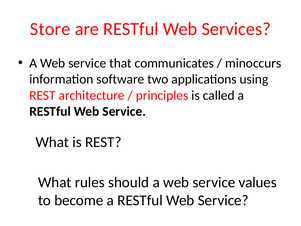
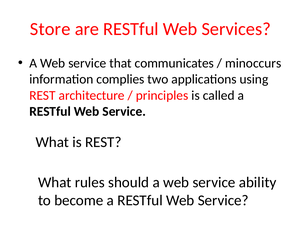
software: software -> complies (120, 79)
values: values -> ability (258, 182)
